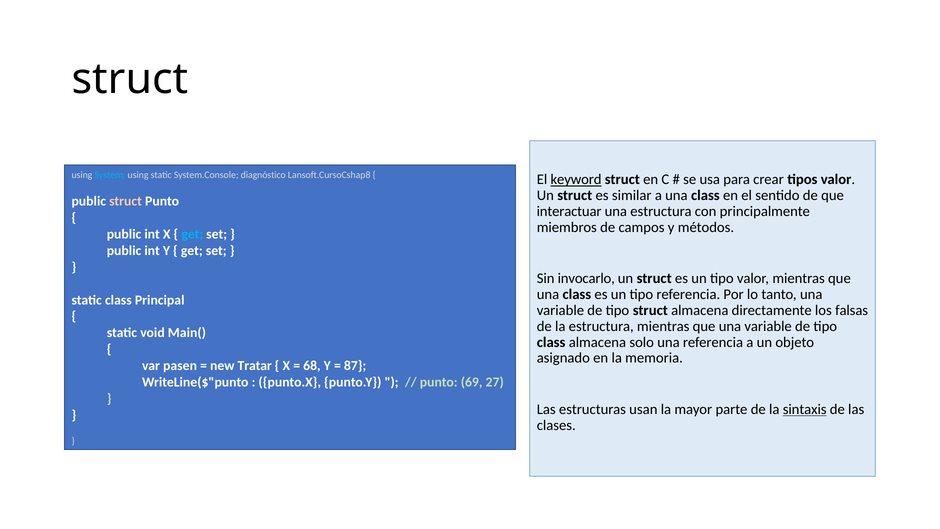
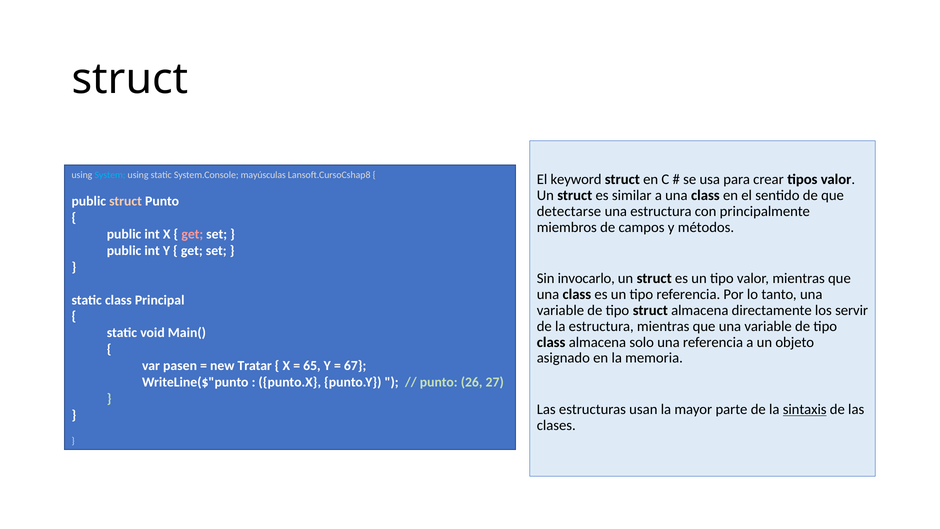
diagnóstico: diagnóstico -> mayúsculas (263, 175)
keyword underline: present -> none (576, 180)
interactuar: interactuar -> detectarse (569, 211)
get colour: light blue -> pink (192, 234)
falsas: falsas -> servir (852, 310)
68: 68 -> 65 (312, 366)
87: 87 -> 67 (355, 366)
69: 69 -> 26 (472, 382)
